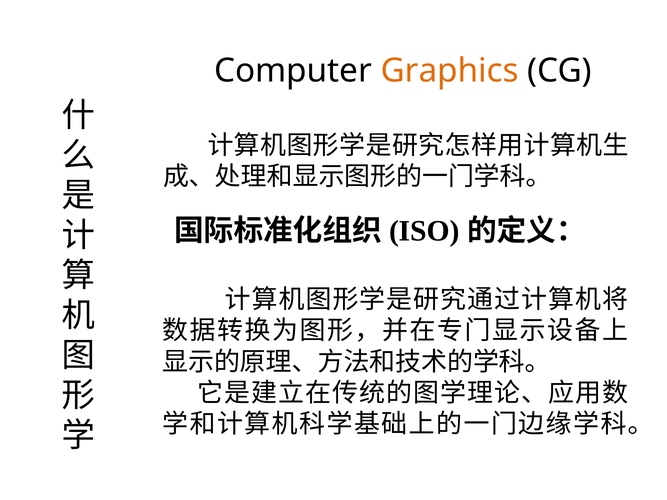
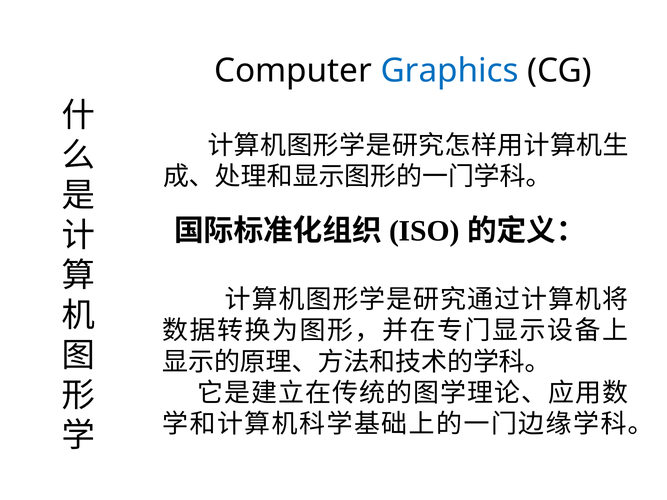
Graphics colour: orange -> blue (450, 71)
